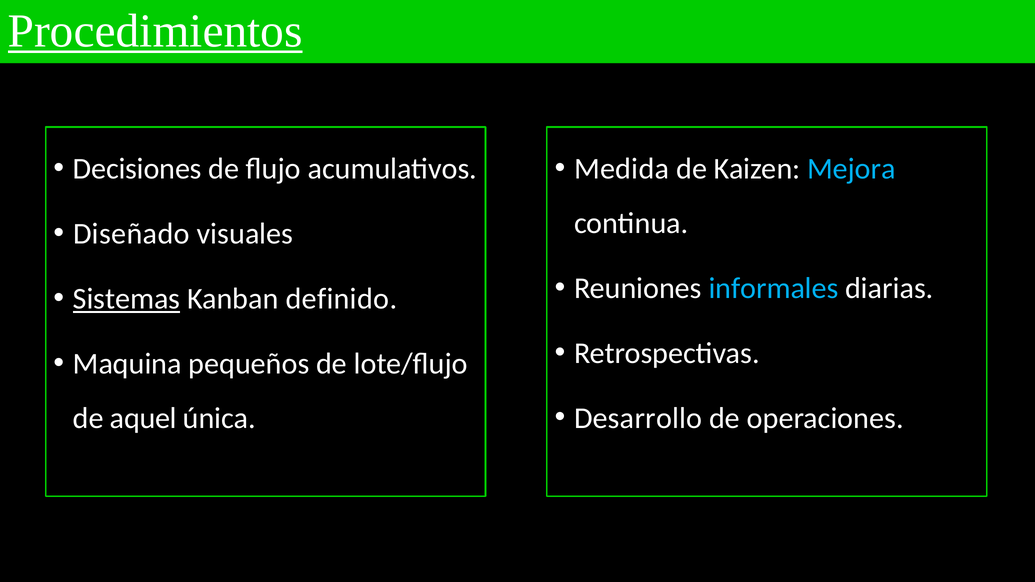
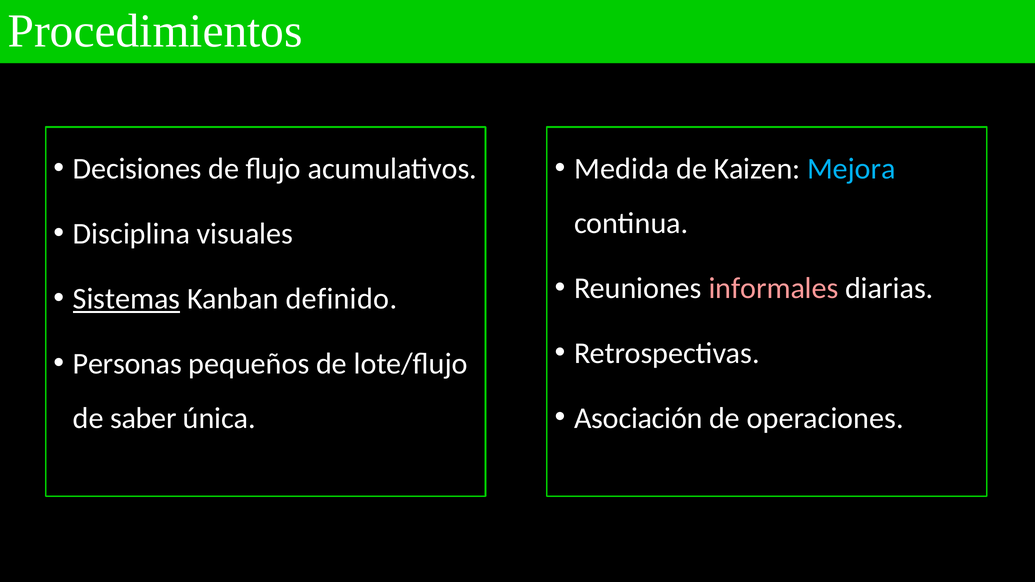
Procedimientos underline: present -> none (155, 31)
Diseñado: Diseñado -> Disciplina (131, 234)
informales colour: light blue -> pink (774, 288)
Maquina: Maquina -> Personas (127, 364)
Desarrollo: Desarrollo -> Asociación (638, 418)
aquel: aquel -> saber (143, 418)
